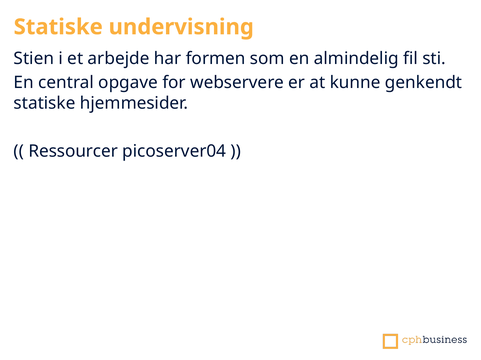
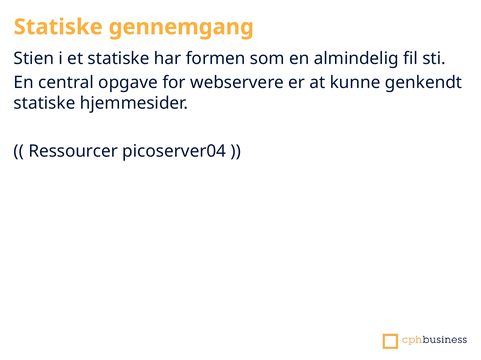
undervisning: undervisning -> gennemgang (181, 27)
et arbejde: arbejde -> statiske (119, 59)
